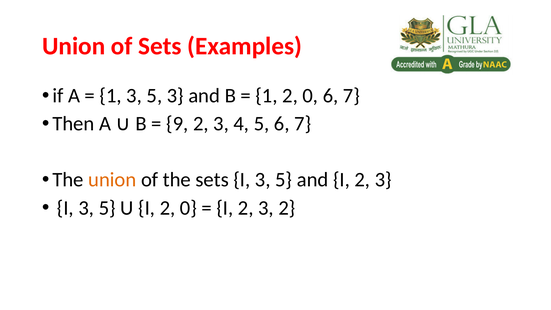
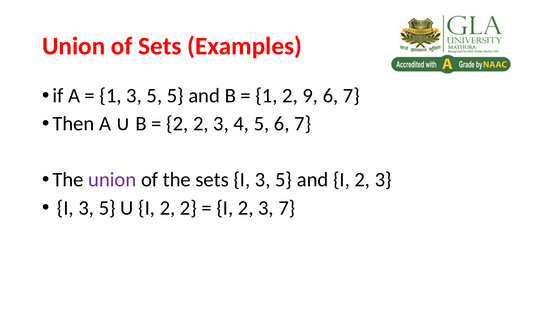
5 3: 3 -> 5 (175, 96)
1 2 0: 0 -> 9 (310, 96)
9: 9 -> 2 (177, 124)
union colour: orange -> purple (112, 180)
I 2 0: 0 -> 2 (188, 208)
3 2: 2 -> 7 (287, 208)
